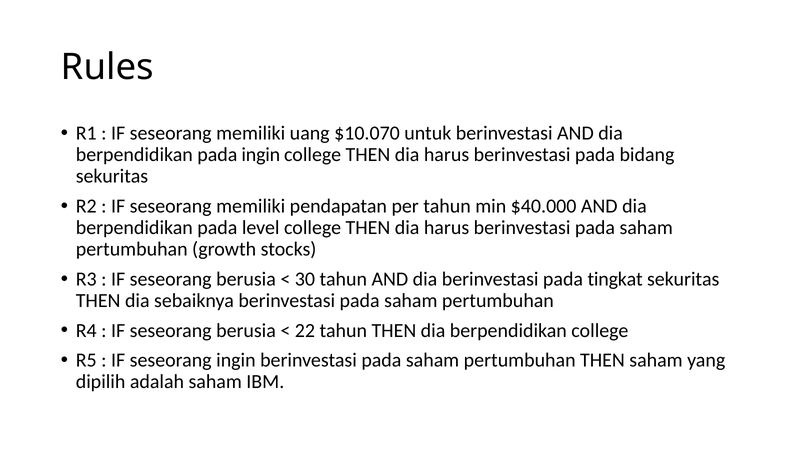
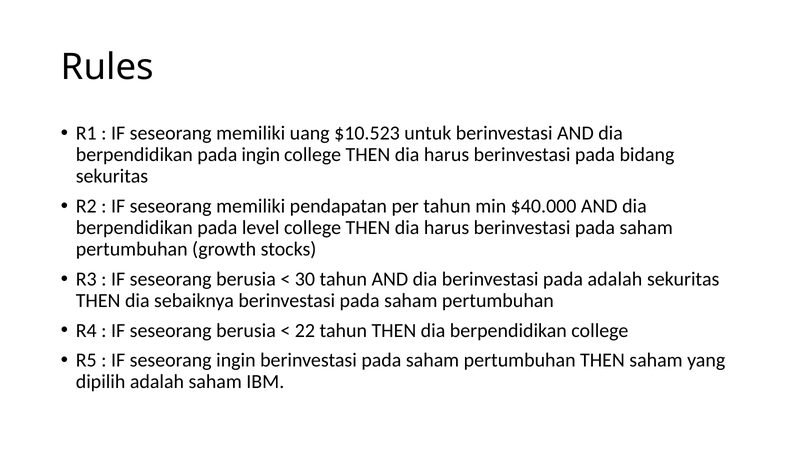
$10.070: $10.070 -> $10.523 (367, 133)
pada tingkat: tingkat -> adalah (615, 279)
